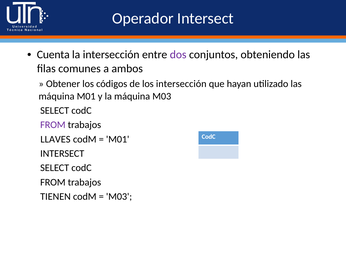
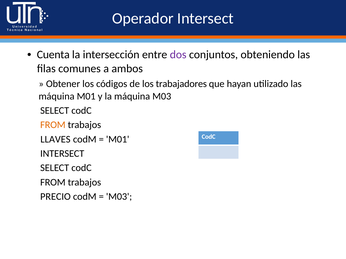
los intersección: intersección -> trabajadores (181, 84)
FROM colour: purple -> orange (53, 125)
TIENEN: TIENEN -> PRECIO (55, 197)
